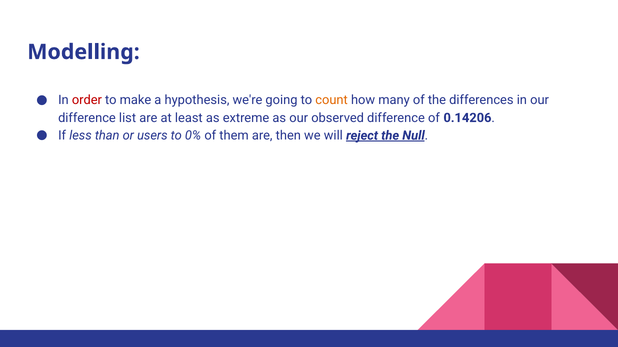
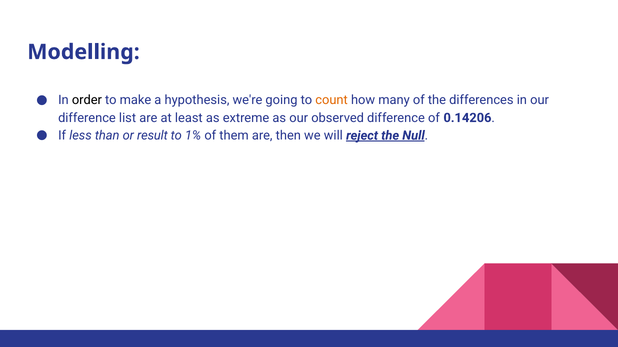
order colour: red -> black (87, 100)
users: users -> result (152, 136)
0%: 0% -> 1% (193, 136)
